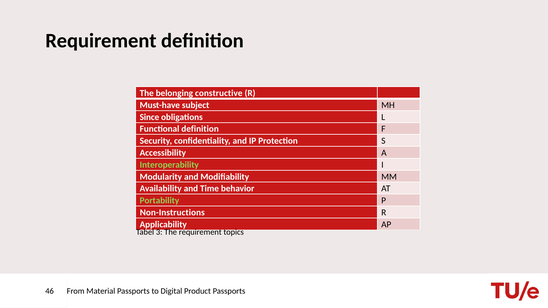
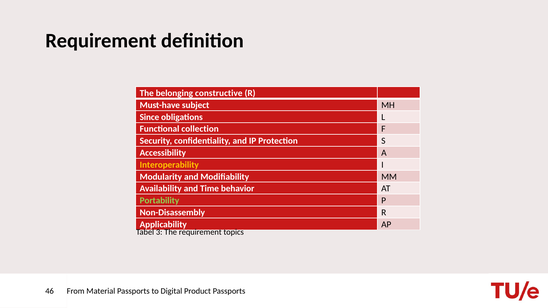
Functional definition: definition -> collection (200, 129)
Interoperability colour: light green -> yellow (169, 165)
Non-Instructions: Non-Instructions -> Non-Disassembly (172, 213)
